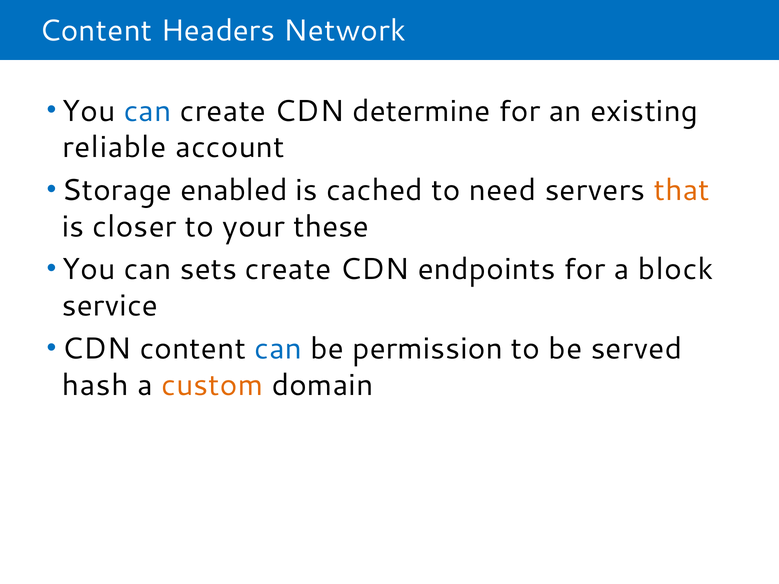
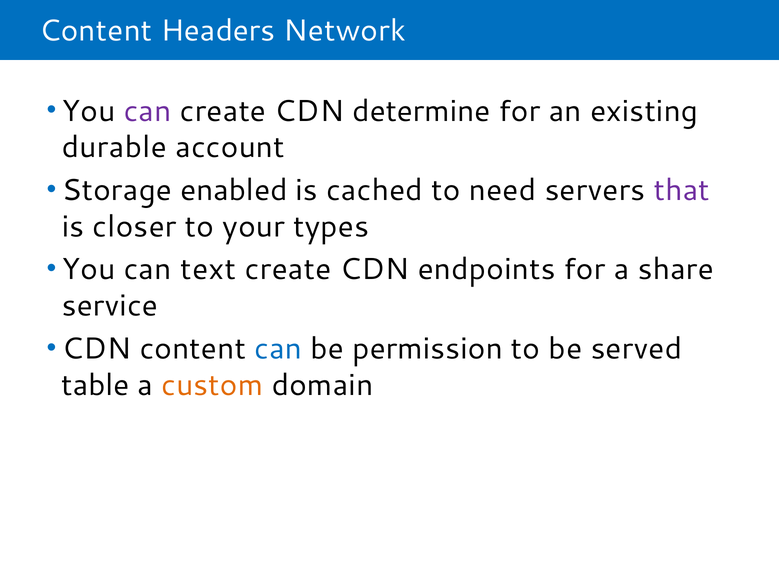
can colour: blue -> purple (148, 111)
reliable: reliable -> durable (114, 147)
that colour: orange -> purple (682, 190)
these: these -> types (331, 227)
sets: sets -> text (208, 270)
block: block -> share (676, 270)
hash: hash -> table (95, 385)
